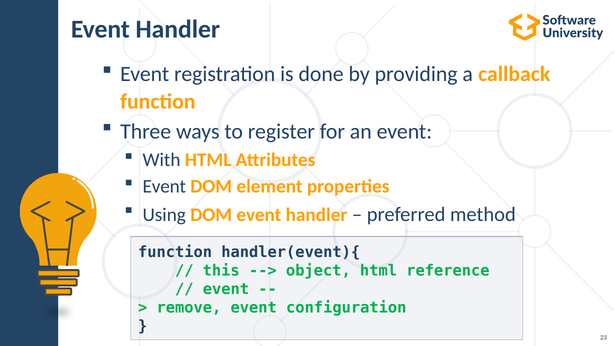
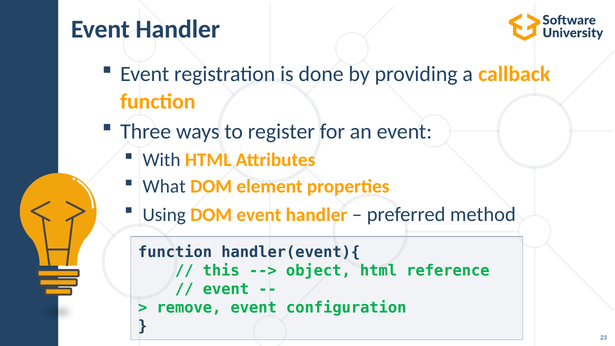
Event: Event -> What (164, 187)
